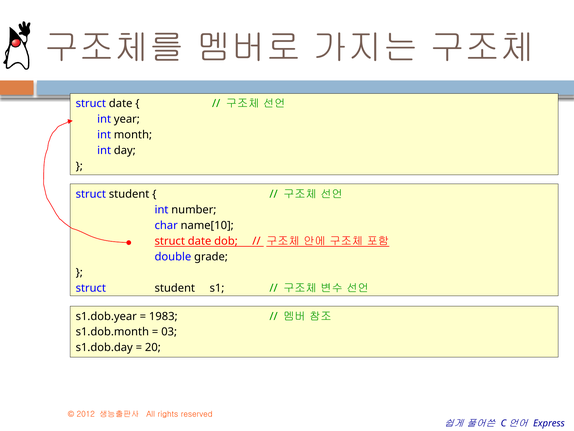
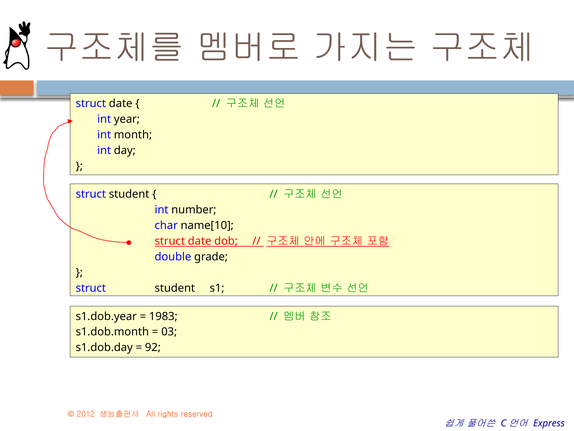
20: 20 -> 92 (153, 347)
